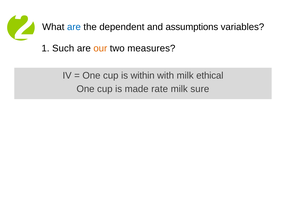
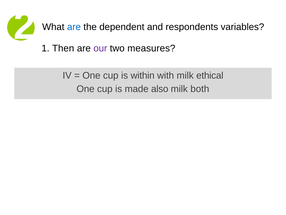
assumptions: assumptions -> respondents (192, 27)
Such: Such -> Then (63, 48)
our colour: orange -> purple (100, 48)
rate: rate -> also (160, 89)
sure: sure -> both (200, 89)
